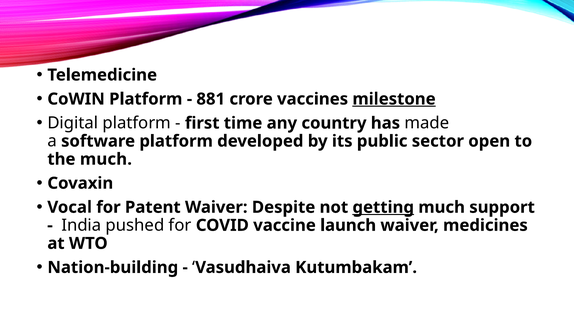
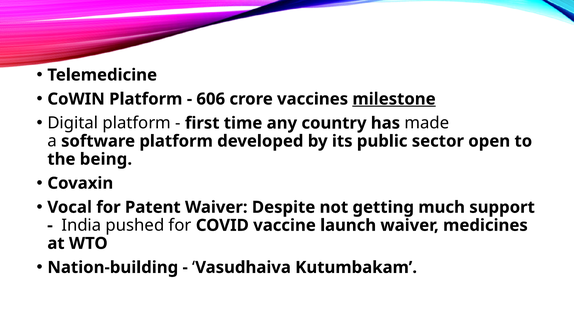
881: 881 -> 606 (211, 99)
the much: much -> being (106, 159)
getting underline: present -> none (383, 207)
